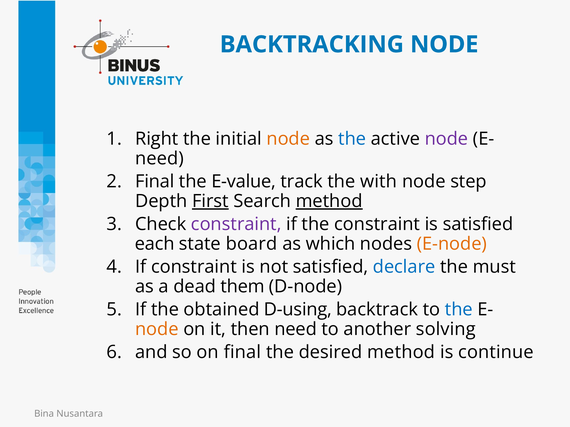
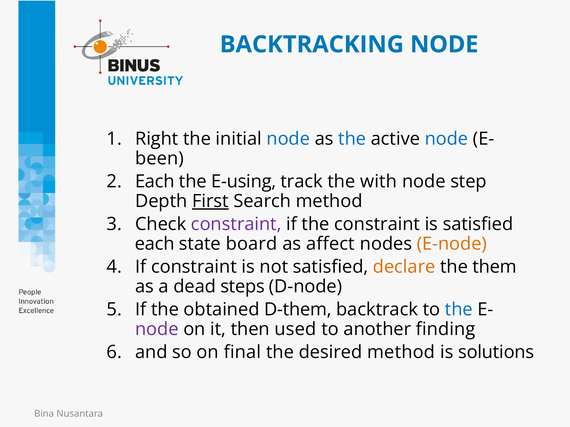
node colour: orange -> blue (288, 139)
node colour: purple -> blue (446, 139)
need: need -> been (159, 159)
Final: Final -> Each (155, 182)
E-value: E-value -> E-using (244, 182)
method underline: present -> none (329, 201)
which: which -> affect (330, 244)
declare colour: blue -> orange (404, 267)
must: must -> them (495, 267)
them: them -> steps (243, 287)
D-using: D-using -> D-them (298, 310)
node colour: orange -> purple (157, 330)
then need: need -> used (296, 330)
solving: solving -> finding (446, 330)
continue: continue -> solutions (496, 353)
